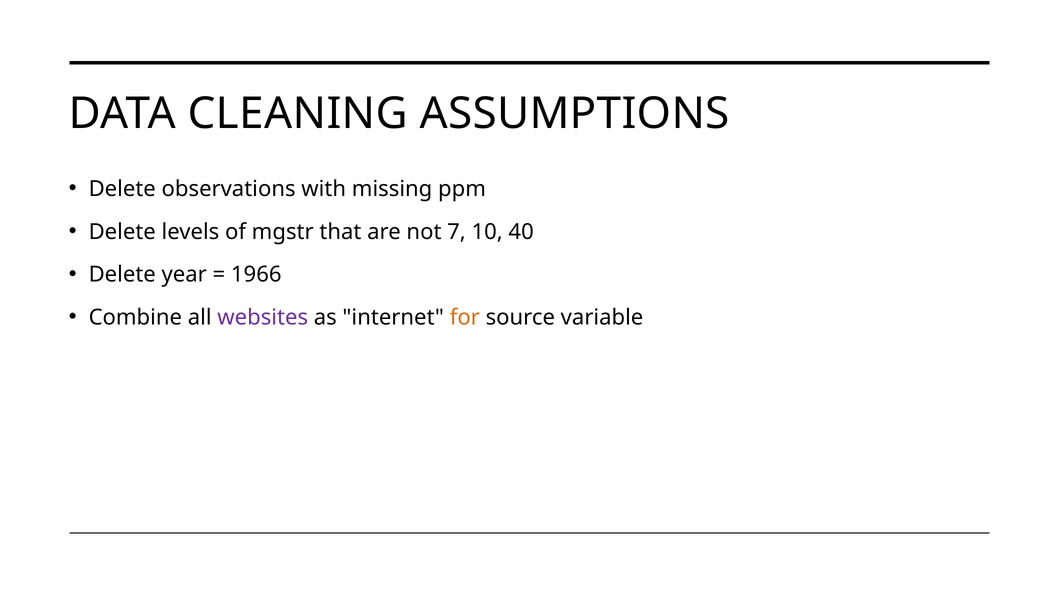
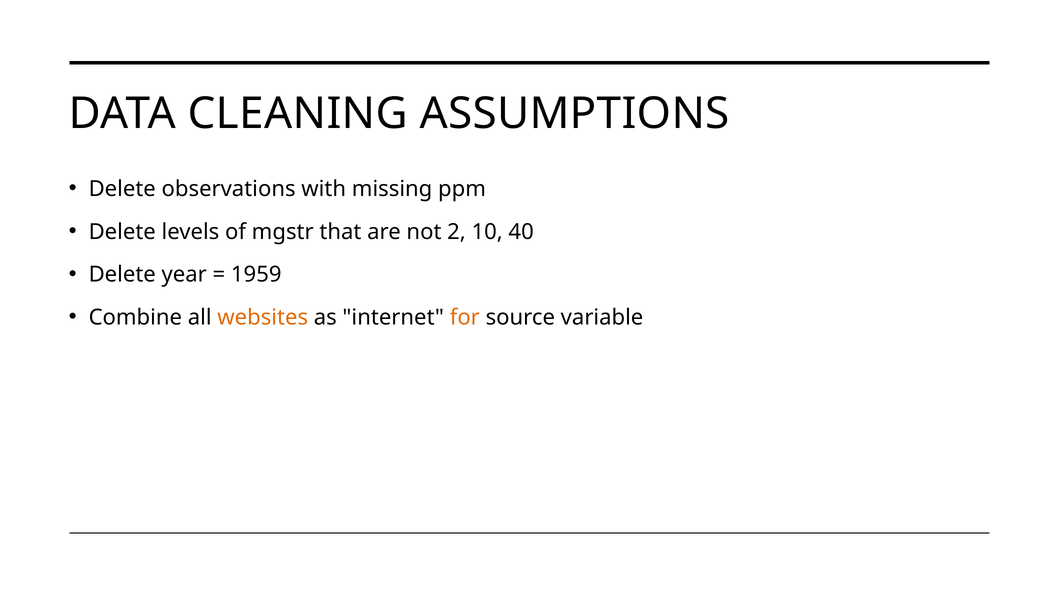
7: 7 -> 2 (456, 232)
1966: 1966 -> 1959 (256, 275)
websites colour: purple -> orange (263, 318)
